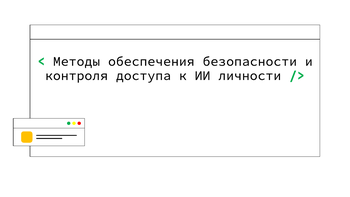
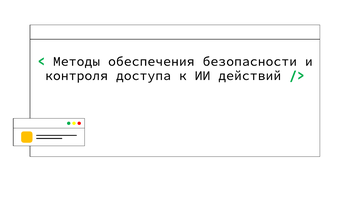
личности: личности -> действий (250, 76)
